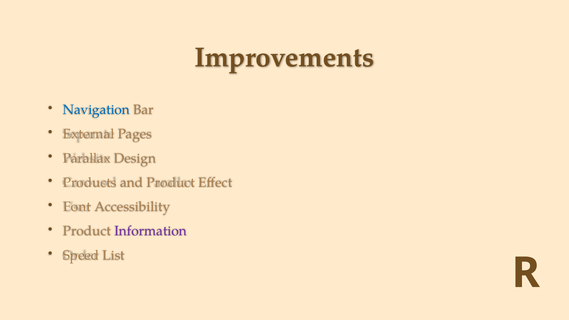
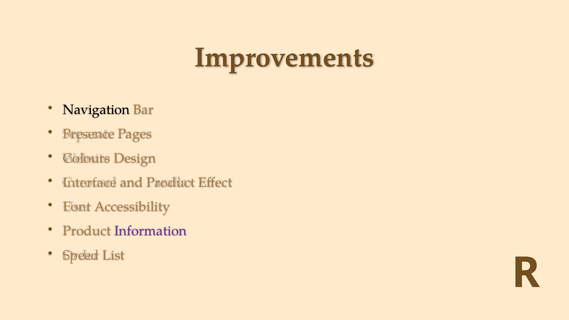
Navigation colour: blue -> black (96, 110)
External: External -> Presence (89, 134)
Parallax: Parallax -> Colours (87, 158)
Products: Products -> Interface (90, 183)
